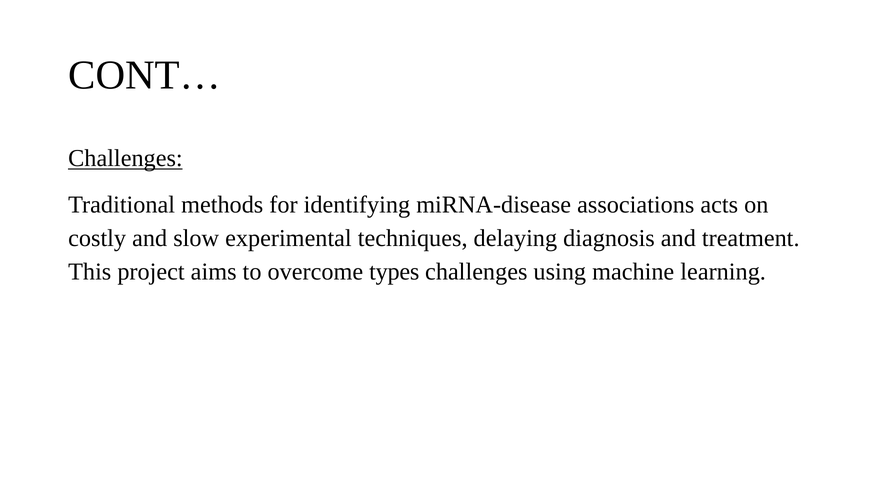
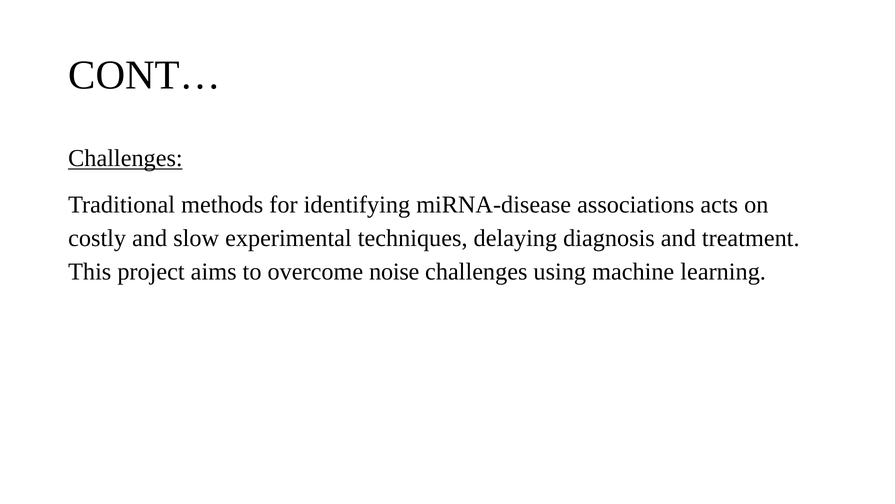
types: types -> noise (394, 272)
